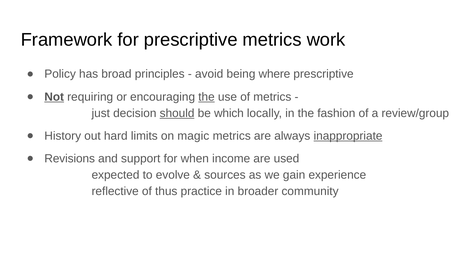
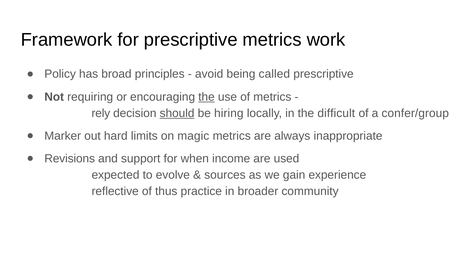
where: where -> called (274, 74)
Not underline: present -> none (54, 97)
just: just -> rely (101, 113)
which: which -> hiring (229, 113)
fashion: fashion -> difficult (336, 113)
review/group: review/group -> confer/group (415, 113)
History: History -> Marker (63, 136)
inappropriate underline: present -> none (348, 136)
